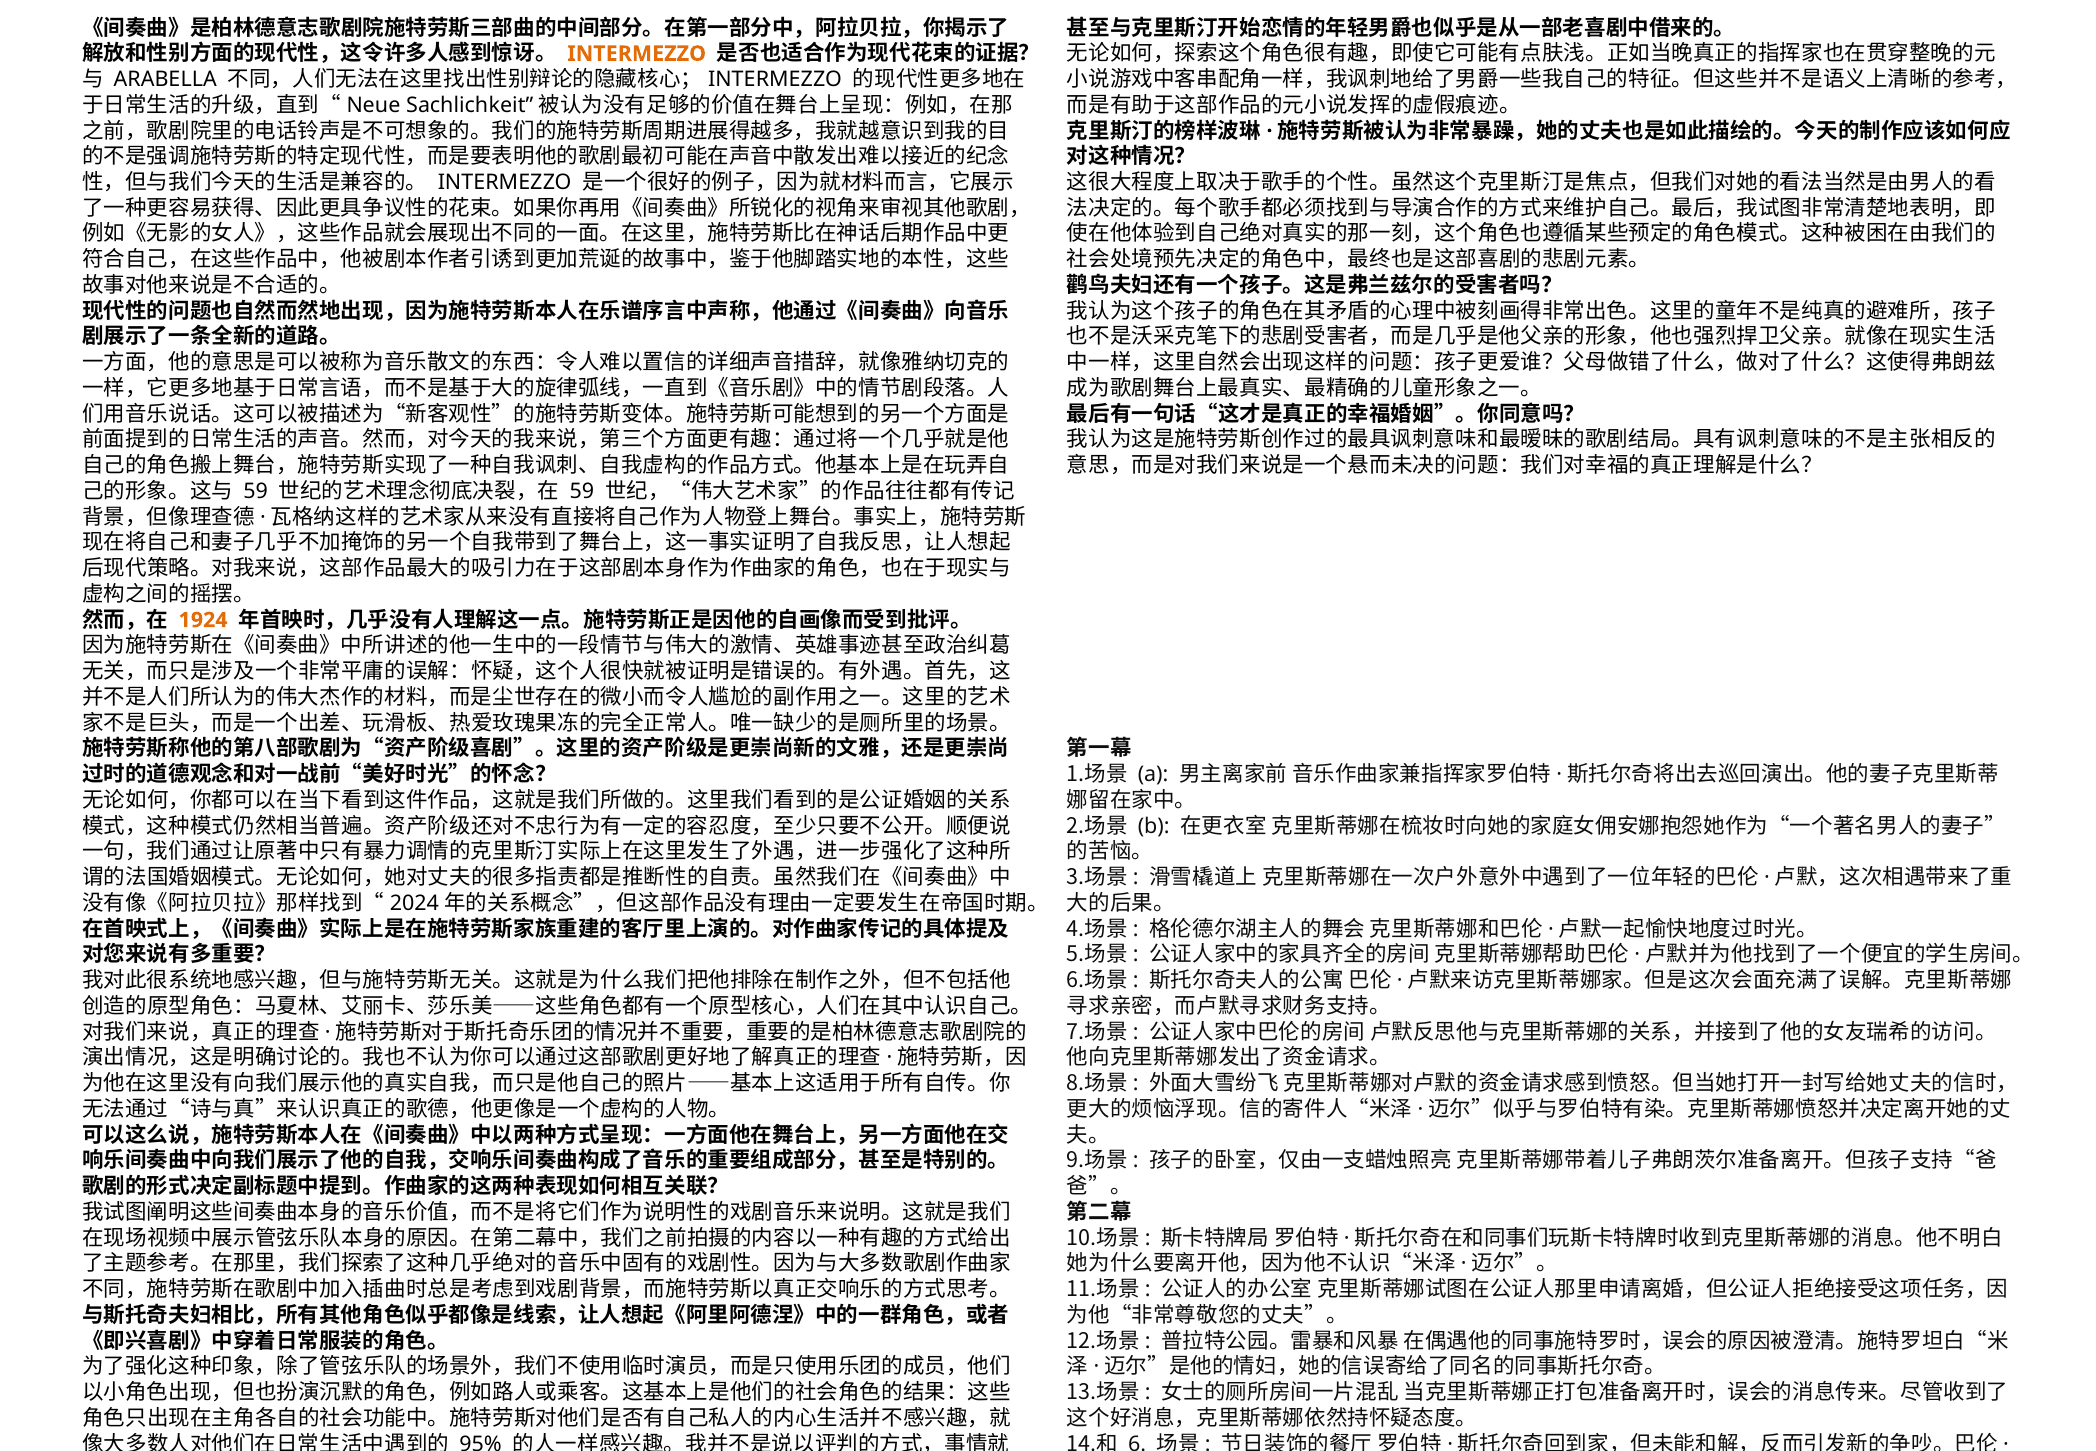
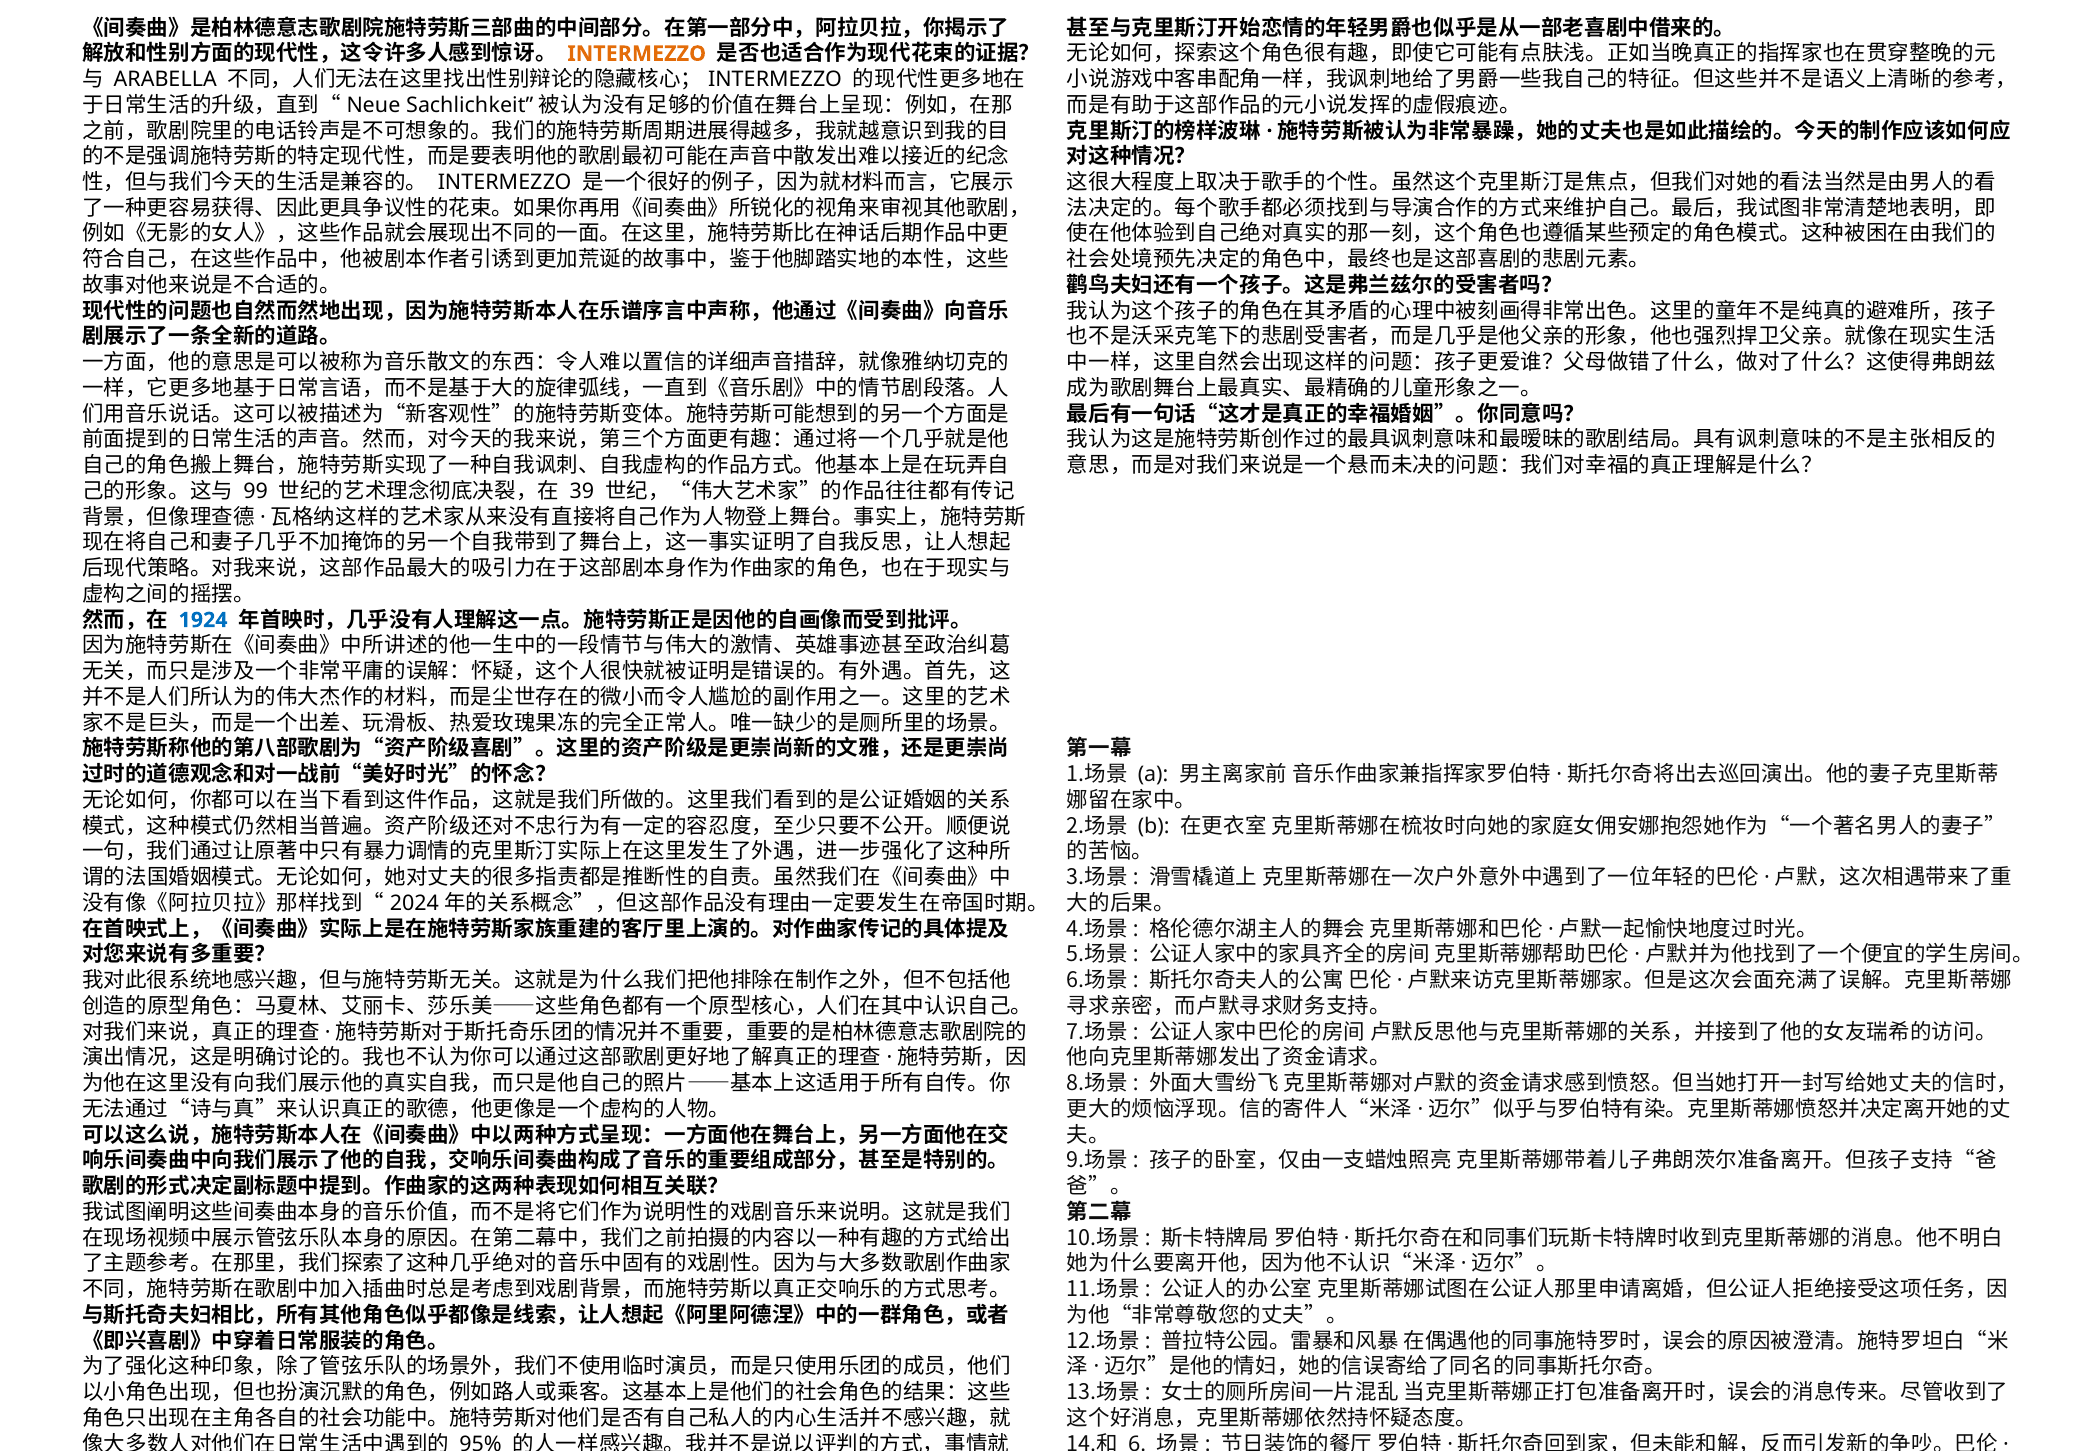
59: 59 -> 99 (256, 491)
59: 59 -> 39 (582, 491)
1924 colour: orange -> blue (203, 620)
